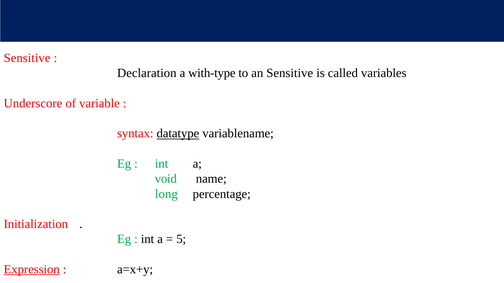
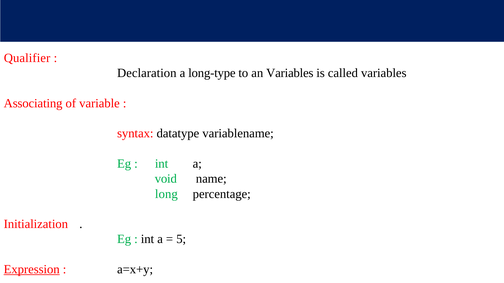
Sensitive: Sensitive -> Qualifier (27, 58)
with-type: with-type -> long-type (212, 73)
an Sensitive: Sensitive -> Variables (290, 73)
Underscore: Underscore -> Associating (33, 103)
datatype underline: present -> none (178, 134)
